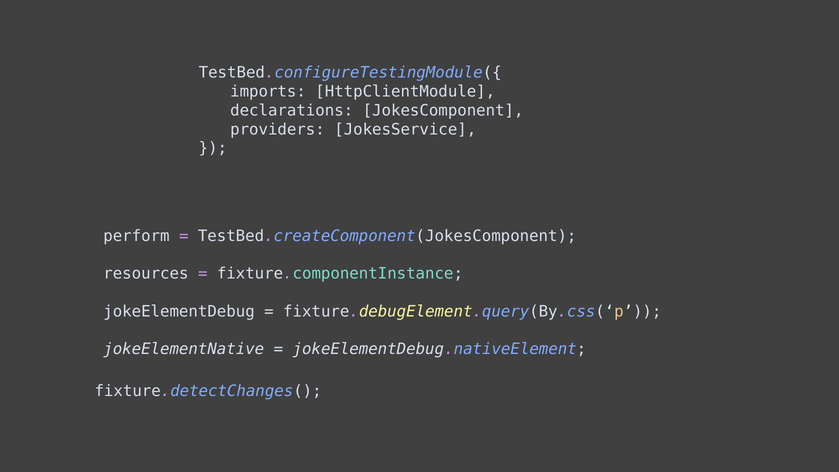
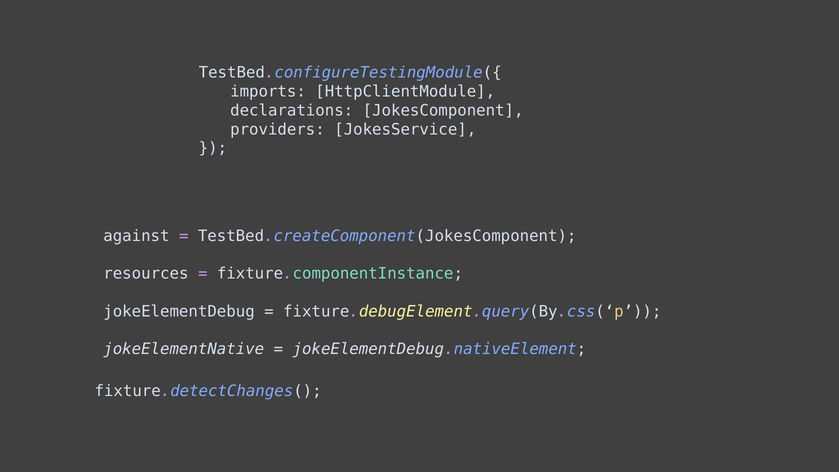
perform: perform -> against (136, 236)
